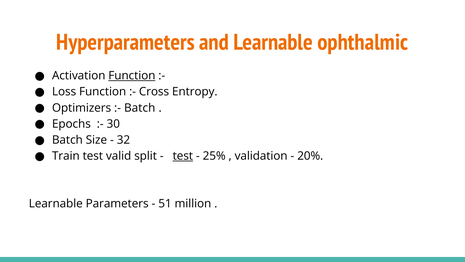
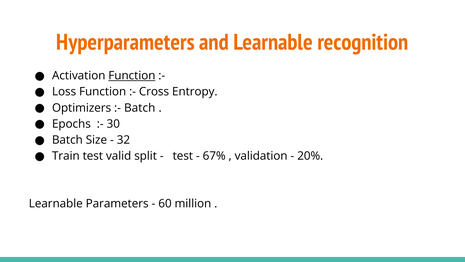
ophthalmic: ophthalmic -> recognition (363, 42)
test underline: present -> none (183, 156)
25%: 25% -> 67% (214, 156)
51: 51 -> 60 (165, 203)
